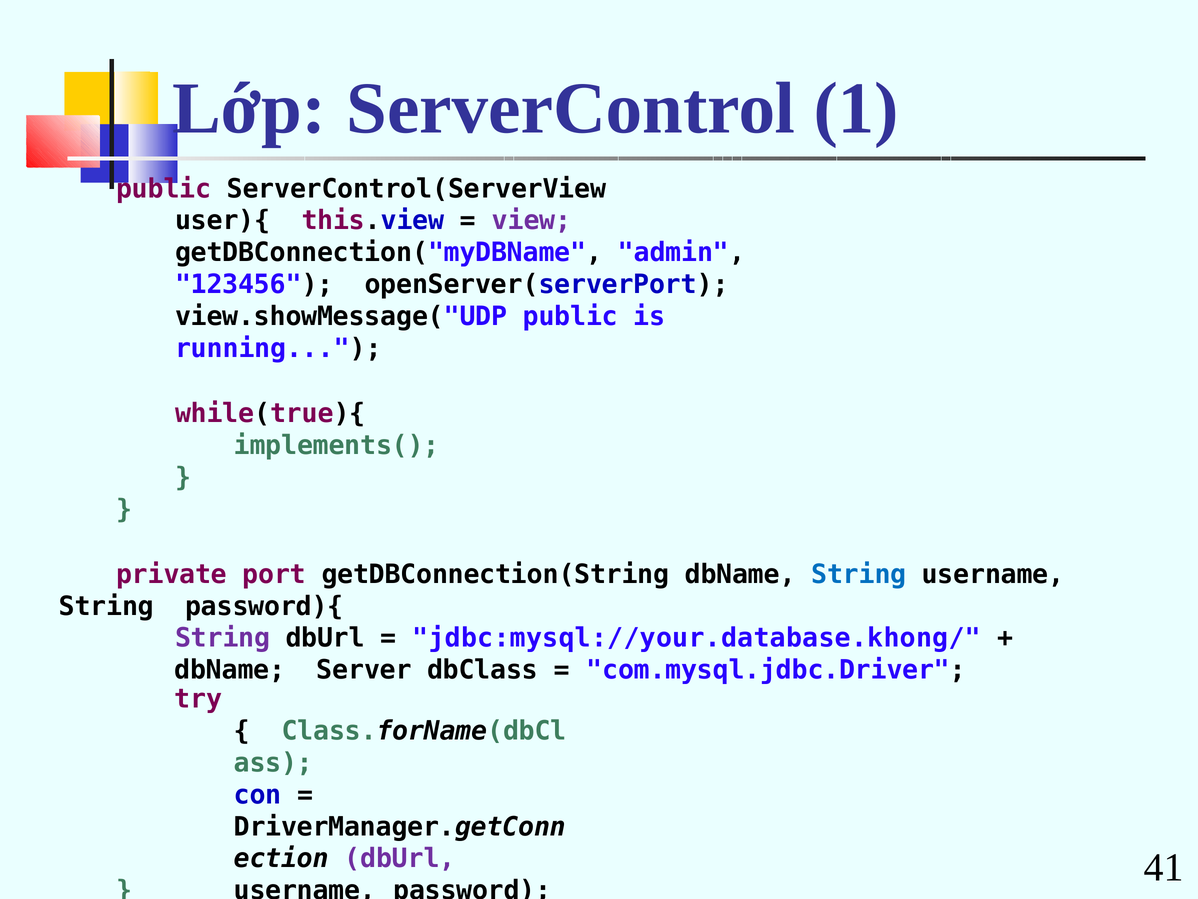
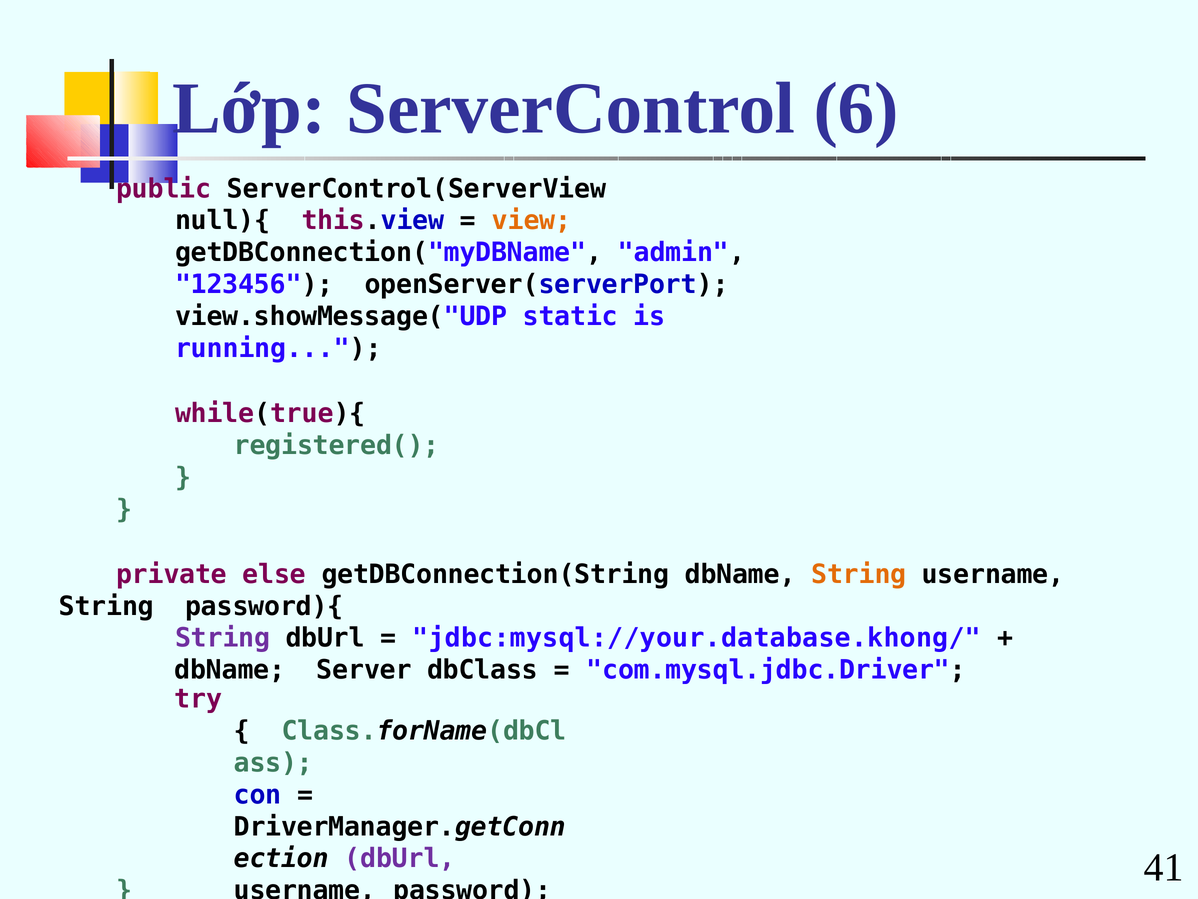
1: 1 -> 6 (856, 108)
user){: user){ -> null){ (223, 221)
view colour: purple -> orange (532, 221)
view.showMessage("UDP public: public -> static (570, 316)
implements(: implements( -> registered( (337, 445)
port: port -> else (274, 574)
String colour: blue -> orange (859, 574)
